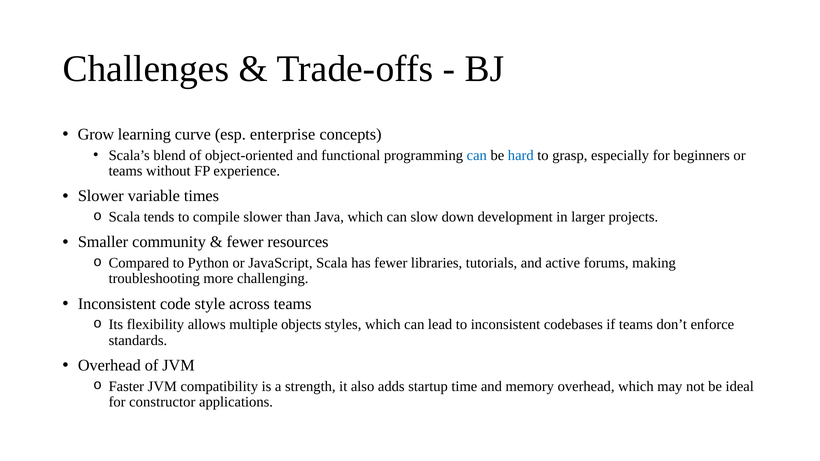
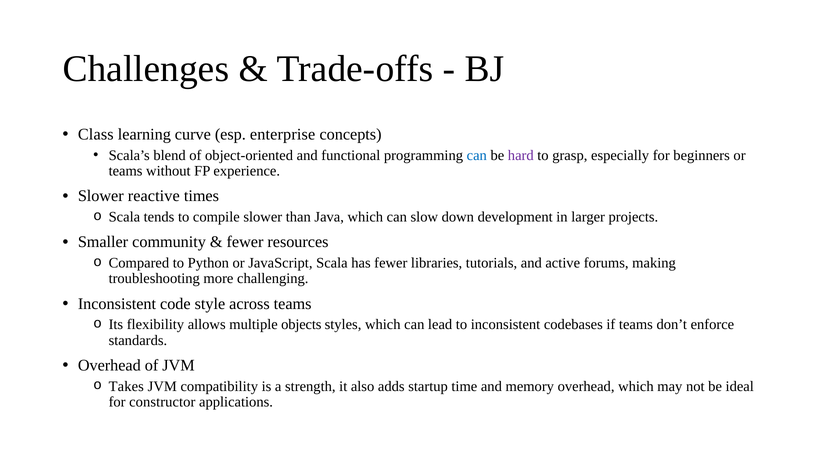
Grow: Grow -> Class (96, 135)
hard colour: blue -> purple (521, 155)
variable: variable -> reactive (154, 196)
Faster: Faster -> Takes (126, 387)
